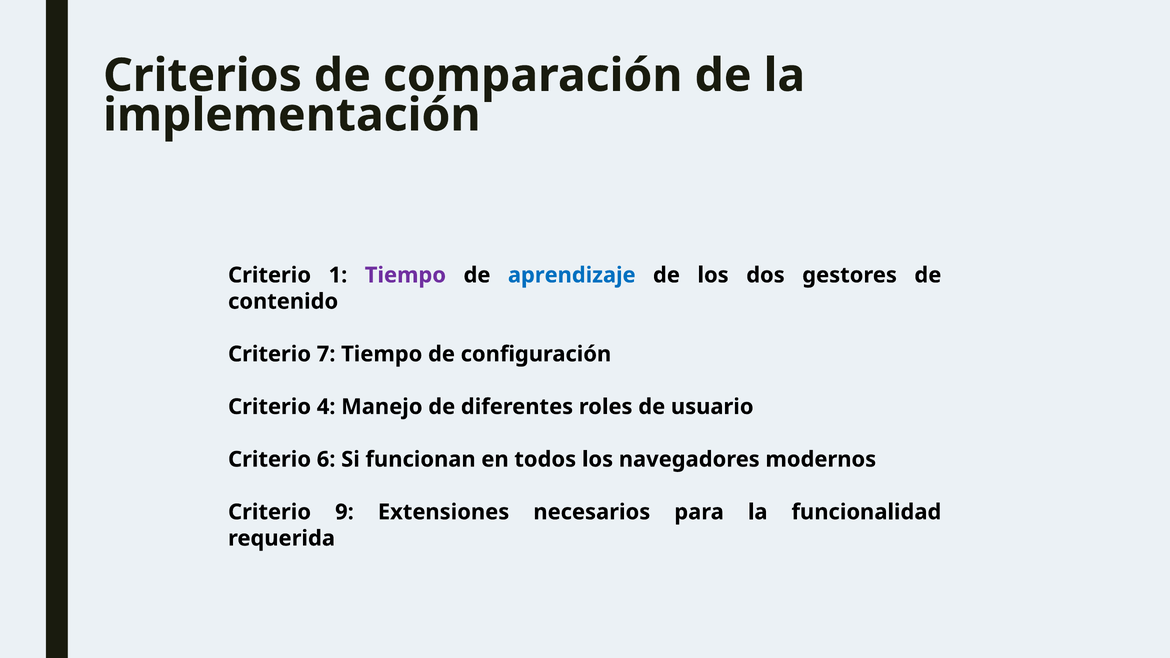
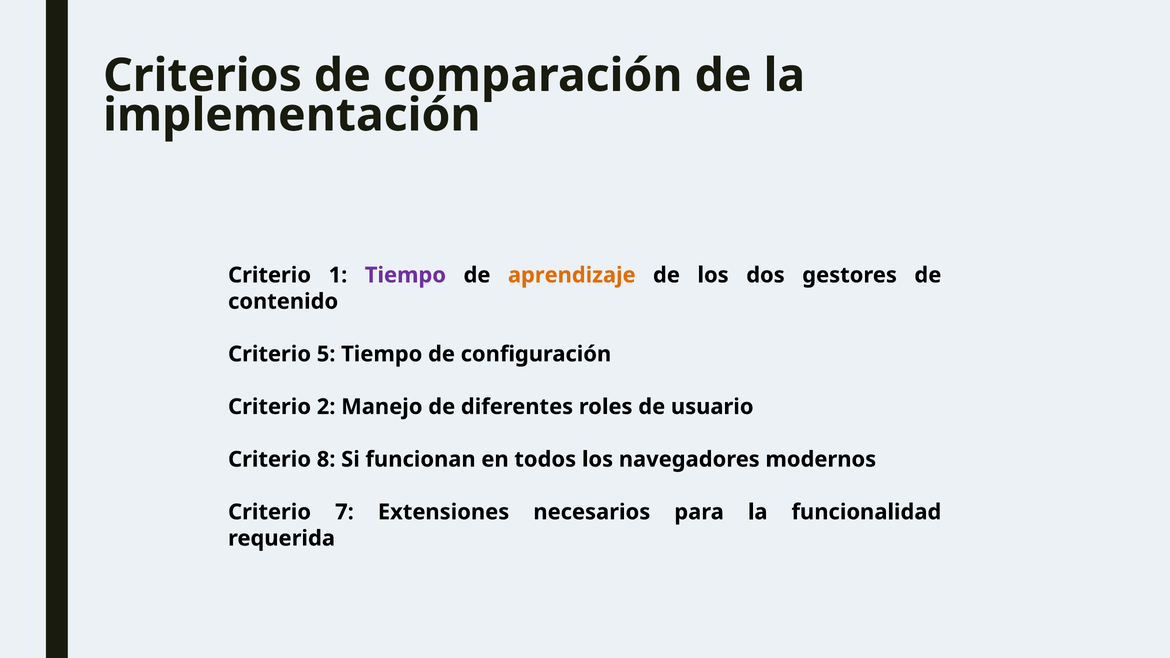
aprendizaje colour: blue -> orange (572, 275)
7: 7 -> 5 (326, 354)
4: 4 -> 2 (326, 407)
6: 6 -> 8 (326, 459)
9: 9 -> 7 (344, 512)
